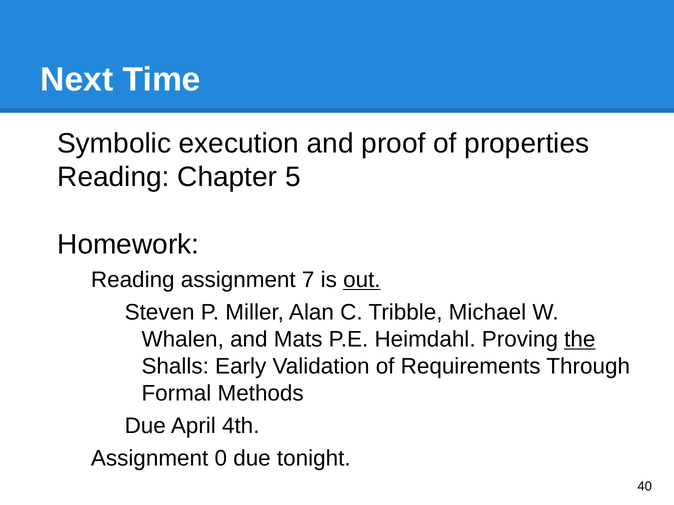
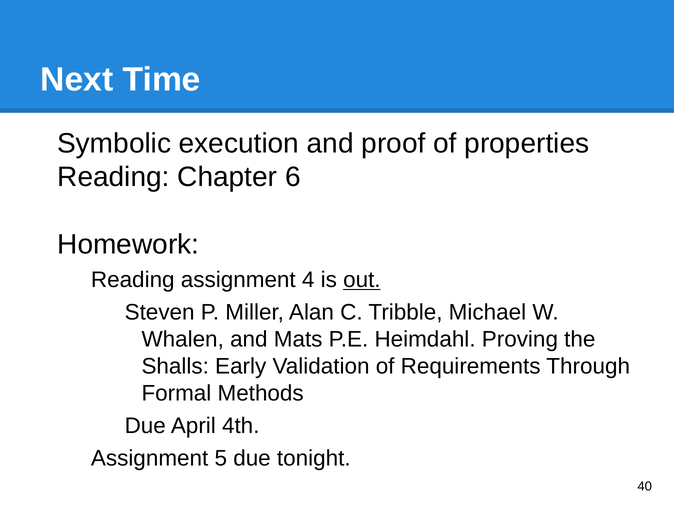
5: 5 -> 6 (293, 177)
7: 7 -> 4 (308, 280)
the underline: present -> none (580, 340)
0: 0 -> 5 (221, 459)
